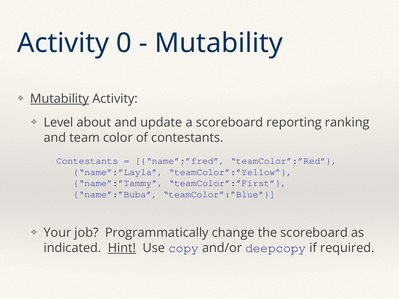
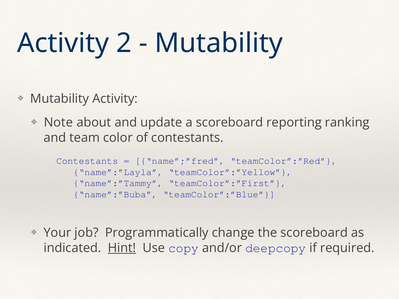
0: 0 -> 2 (124, 43)
Mutability underline: present -> none (60, 99)
Level: Level -> Note (58, 123)
